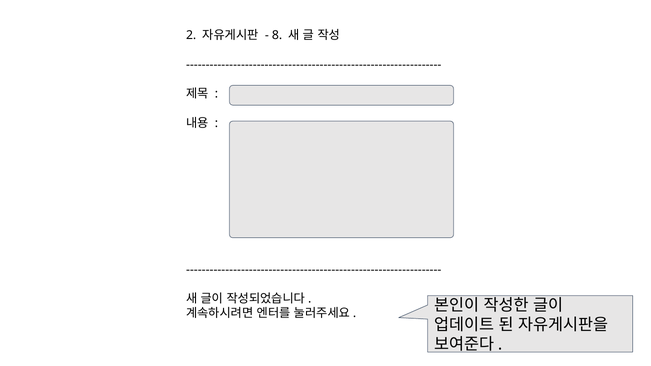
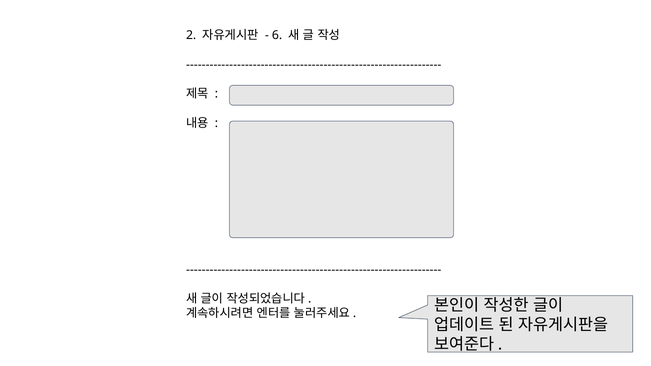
8: 8 -> 6 (277, 35)
